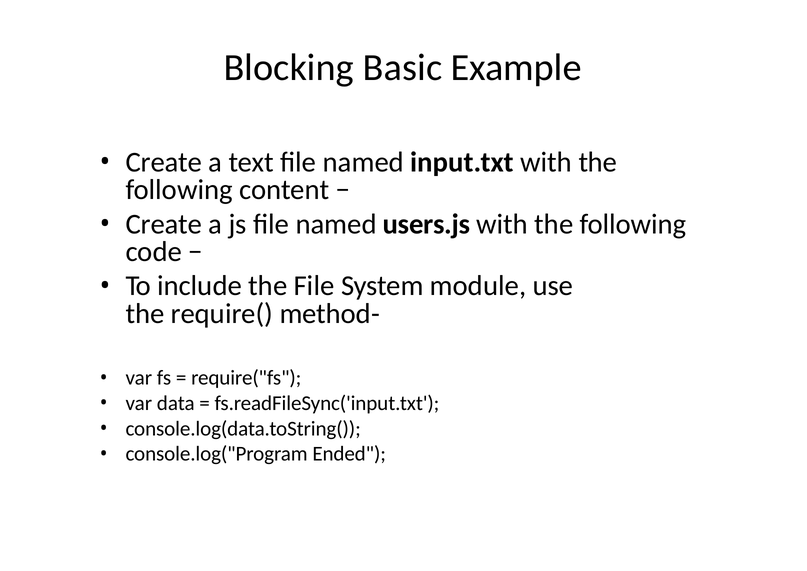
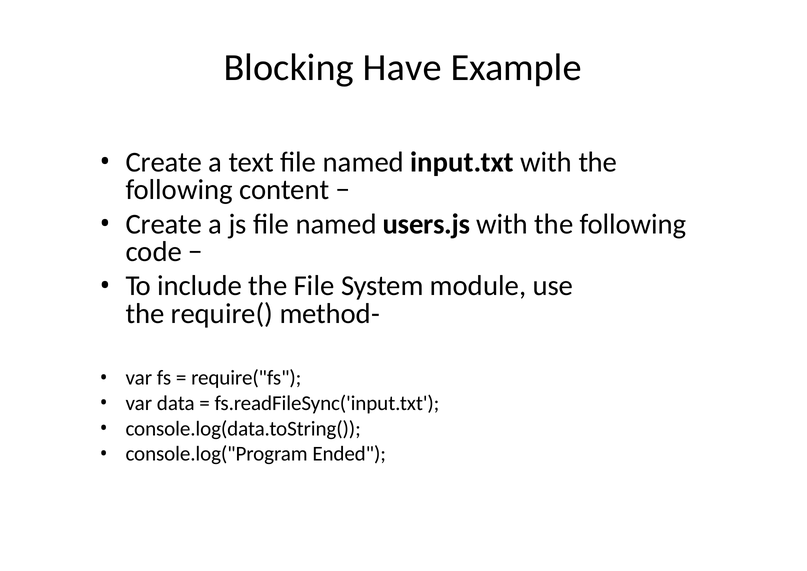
Basic: Basic -> Have (402, 68)
